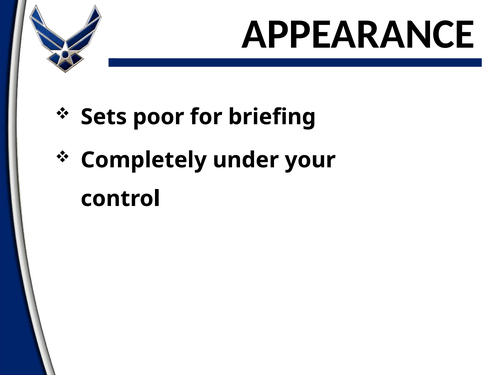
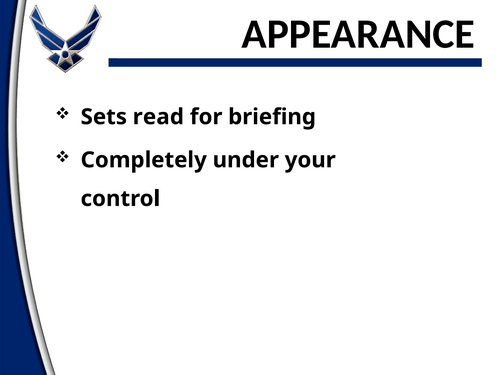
poor: poor -> read (158, 117)
